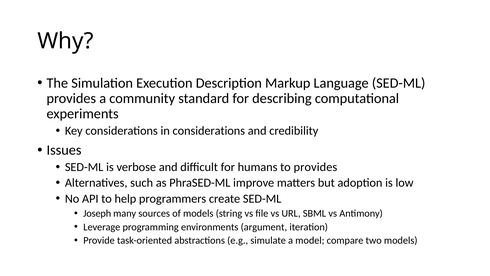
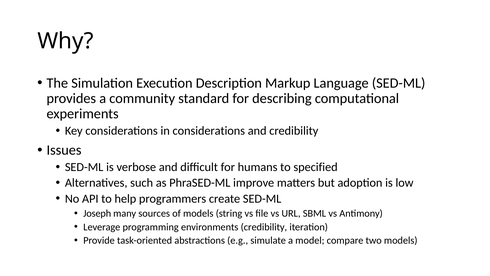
to provides: provides -> specified (316, 167)
environments argument: argument -> credibility (264, 227)
